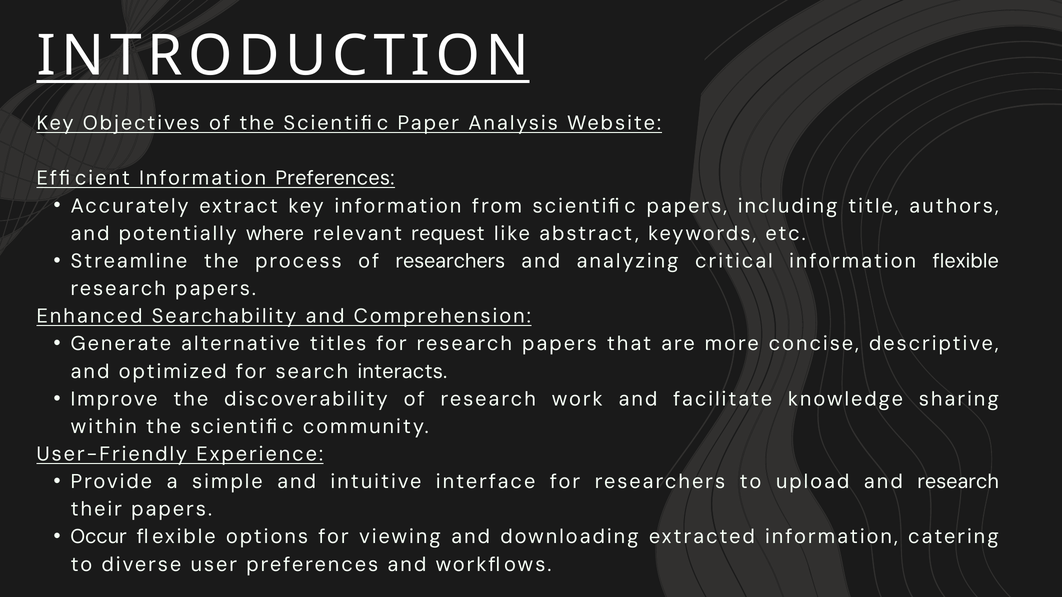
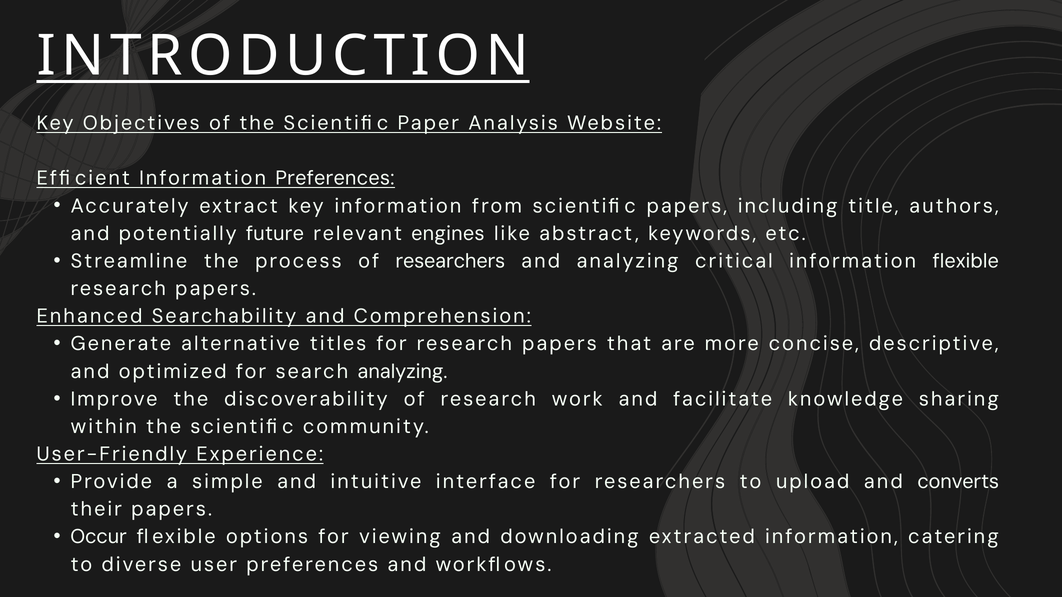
where: where -> future (275, 234)
request: request -> engines (448, 234)
search interacts: interacts -> analyzing (402, 372)
and research: research -> converts (958, 482)
